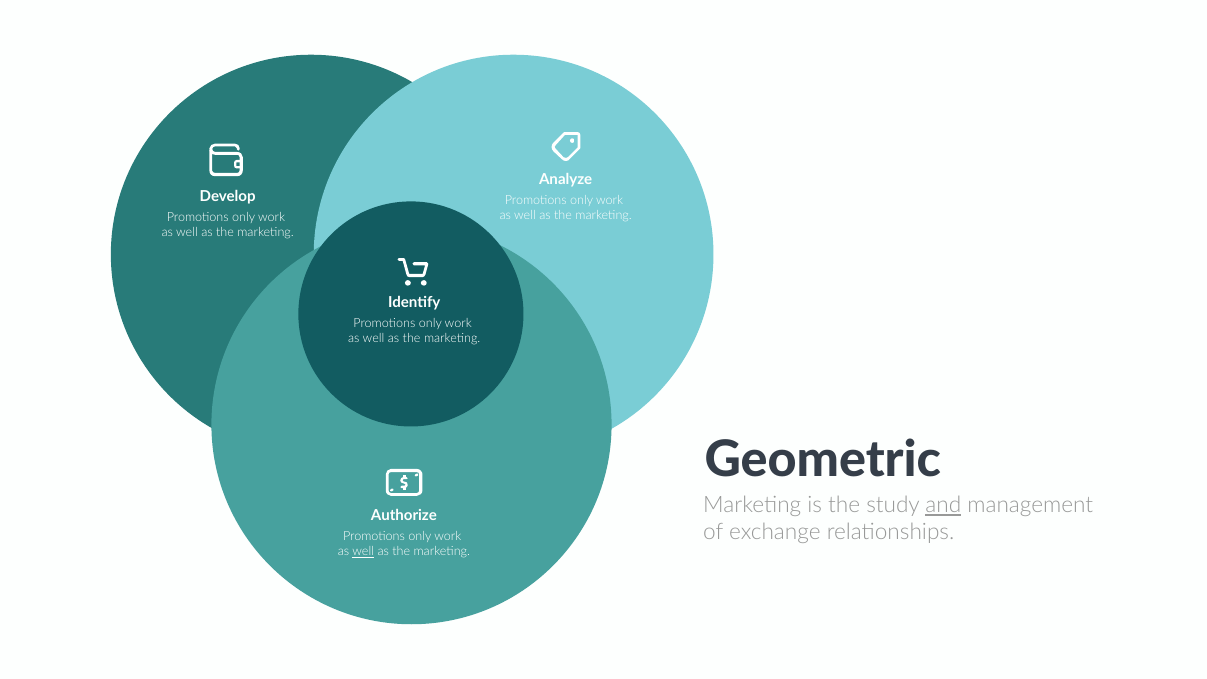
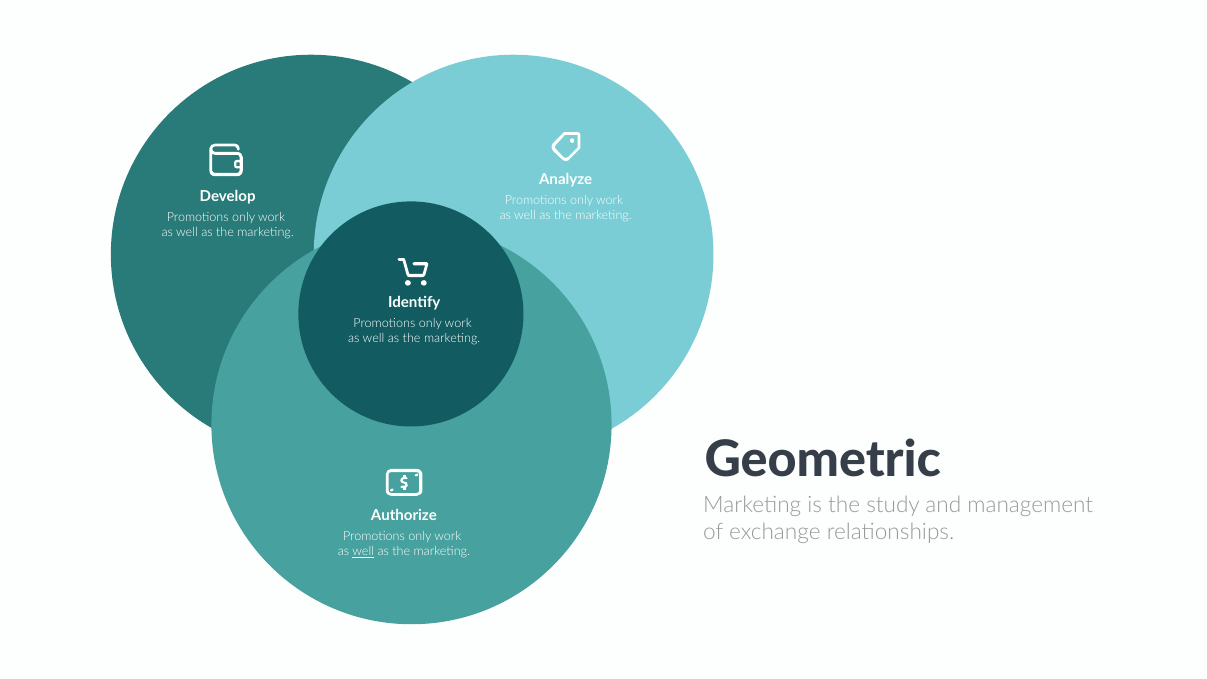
and underline: present -> none (943, 505)
